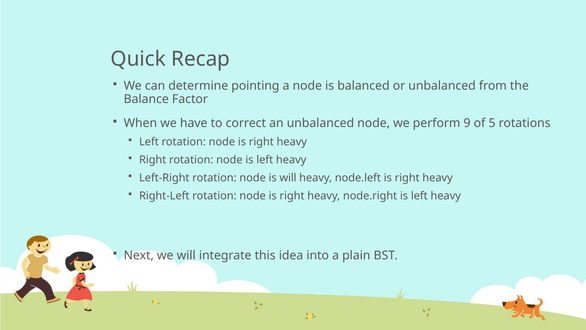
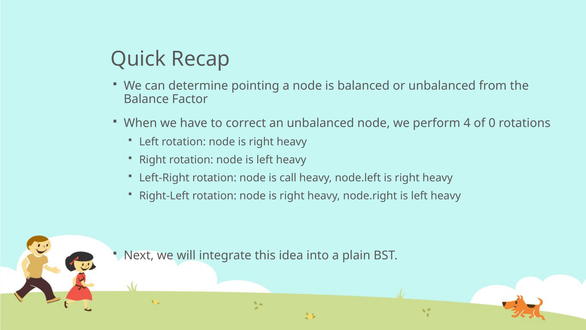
9: 9 -> 4 (467, 123)
5: 5 -> 0 (492, 123)
is will: will -> call (288, 178)
